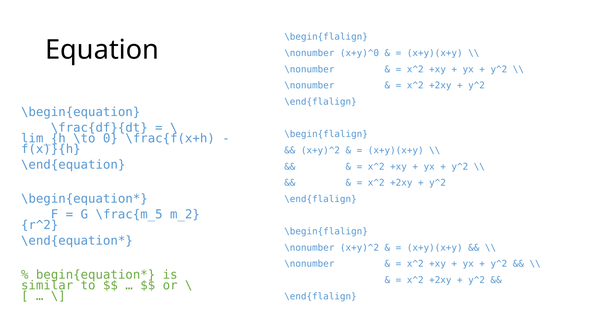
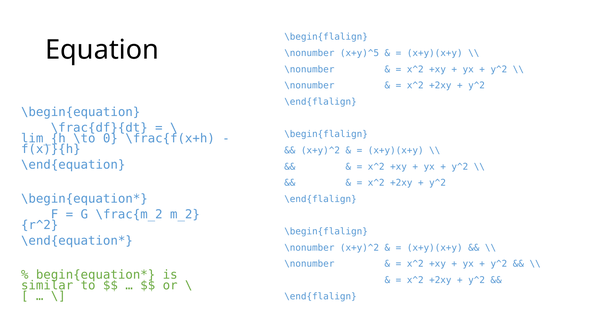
x+y)^0: x+y)^0 -> x+y)^5 (359, 53)
\frac{m_5: \frac{m_5 -> \frac{m_2 (129, 214)
